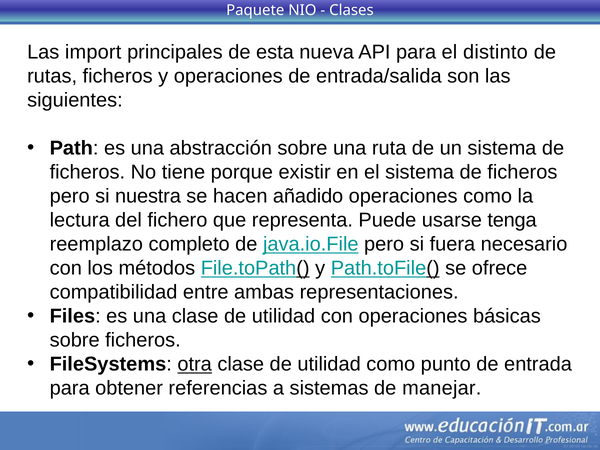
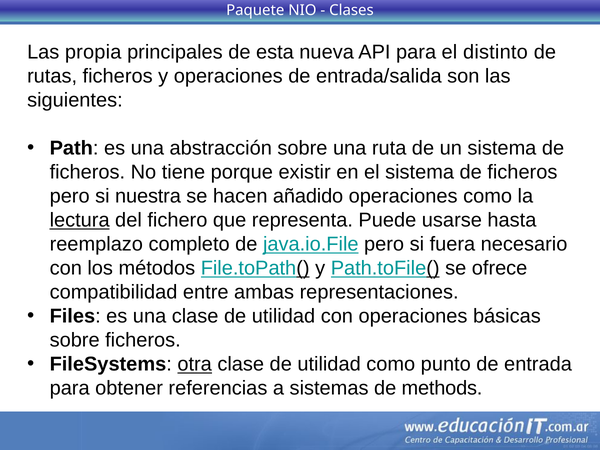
import: import -> propia (93, 52)
lectura underline: none -> present (80, 220)
tenga: tenga -> hasta (512, 220)
manejar: manejar -> methods (442, 388)
